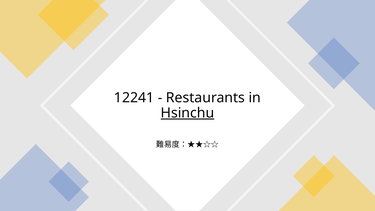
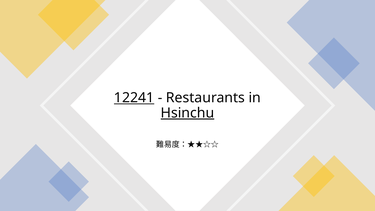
12241 underline: none -> present (134, 98)
